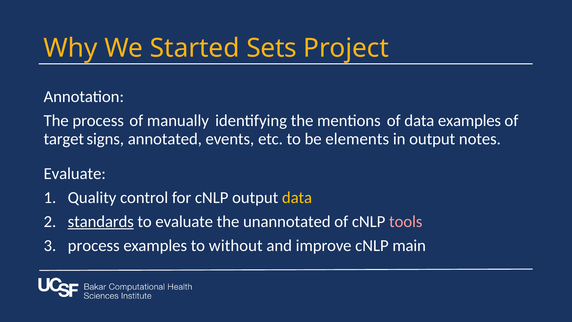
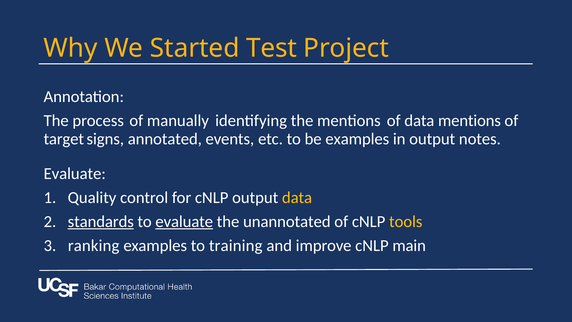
Sets: Sets -> Test (272, 48)
data examples: examples -> mentions (469, 121)
be elements: elements -> examples (357, 139)
evaluate underline: none -> present (184, 221)
tools colour: pink -> yellow (406, 221)
process: process -> ranking (94, 245)
without: without -> training (236, 245)
